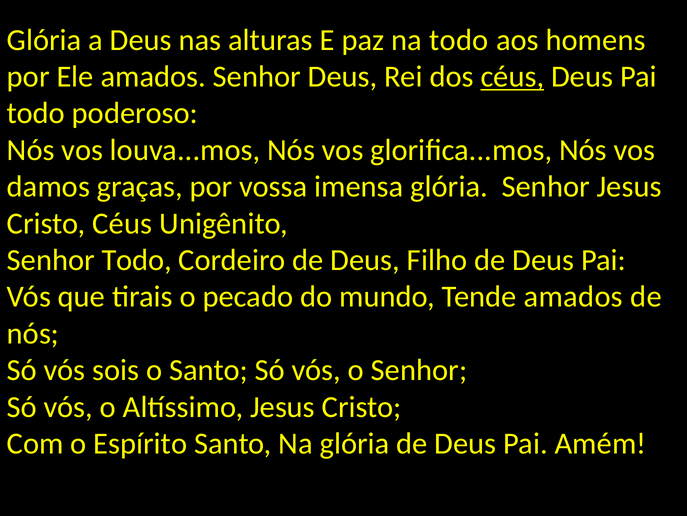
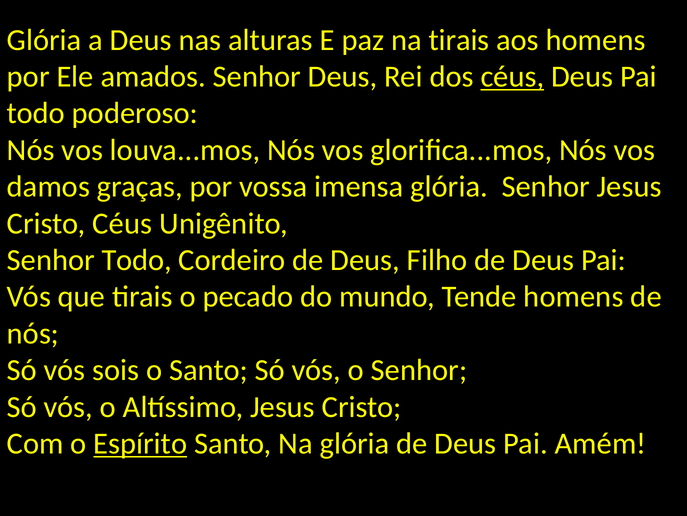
na todo: todo -> tirais (459, 40)
Tende amados: amados -> homens (573, 296)
Espírito underline: none -> present (140, 443)
